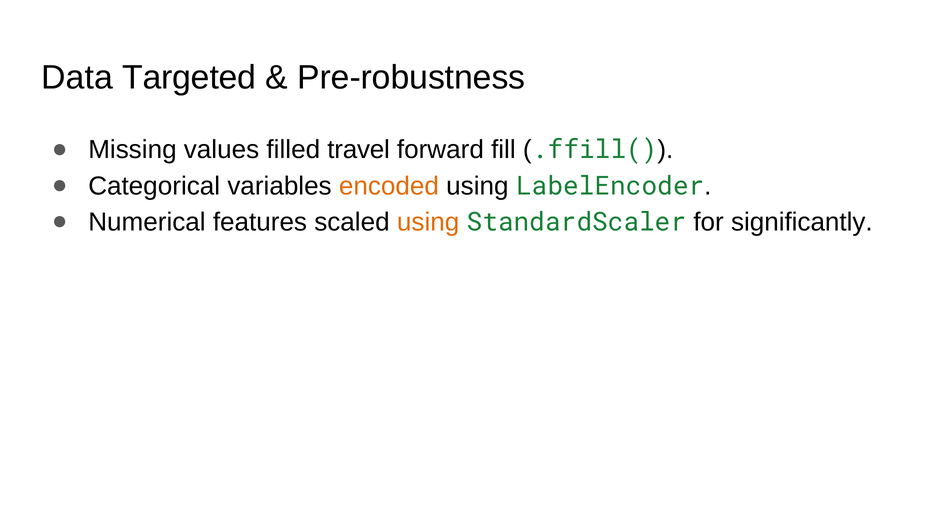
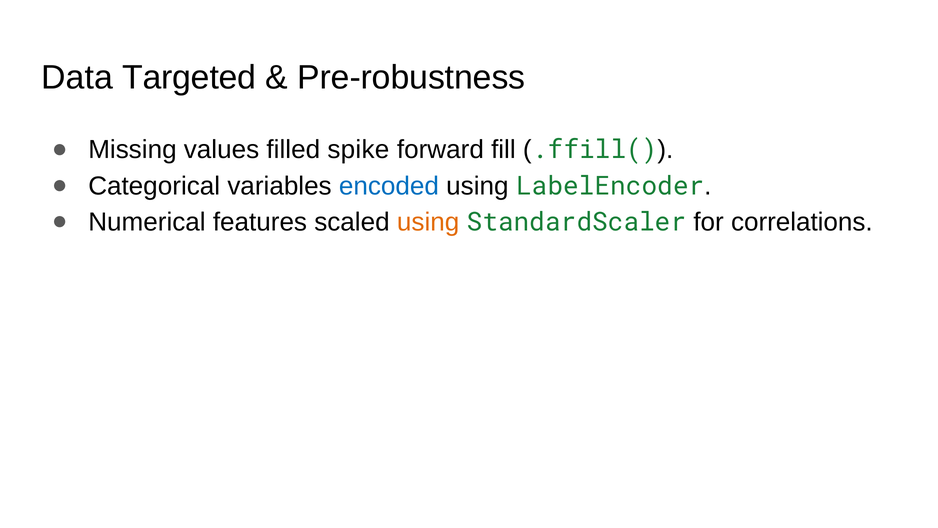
travel: travel -> spike (358, 150)
encoded colour: orange -> blue (389, 186)
significantly: significantly -> correlations (802, 222)
